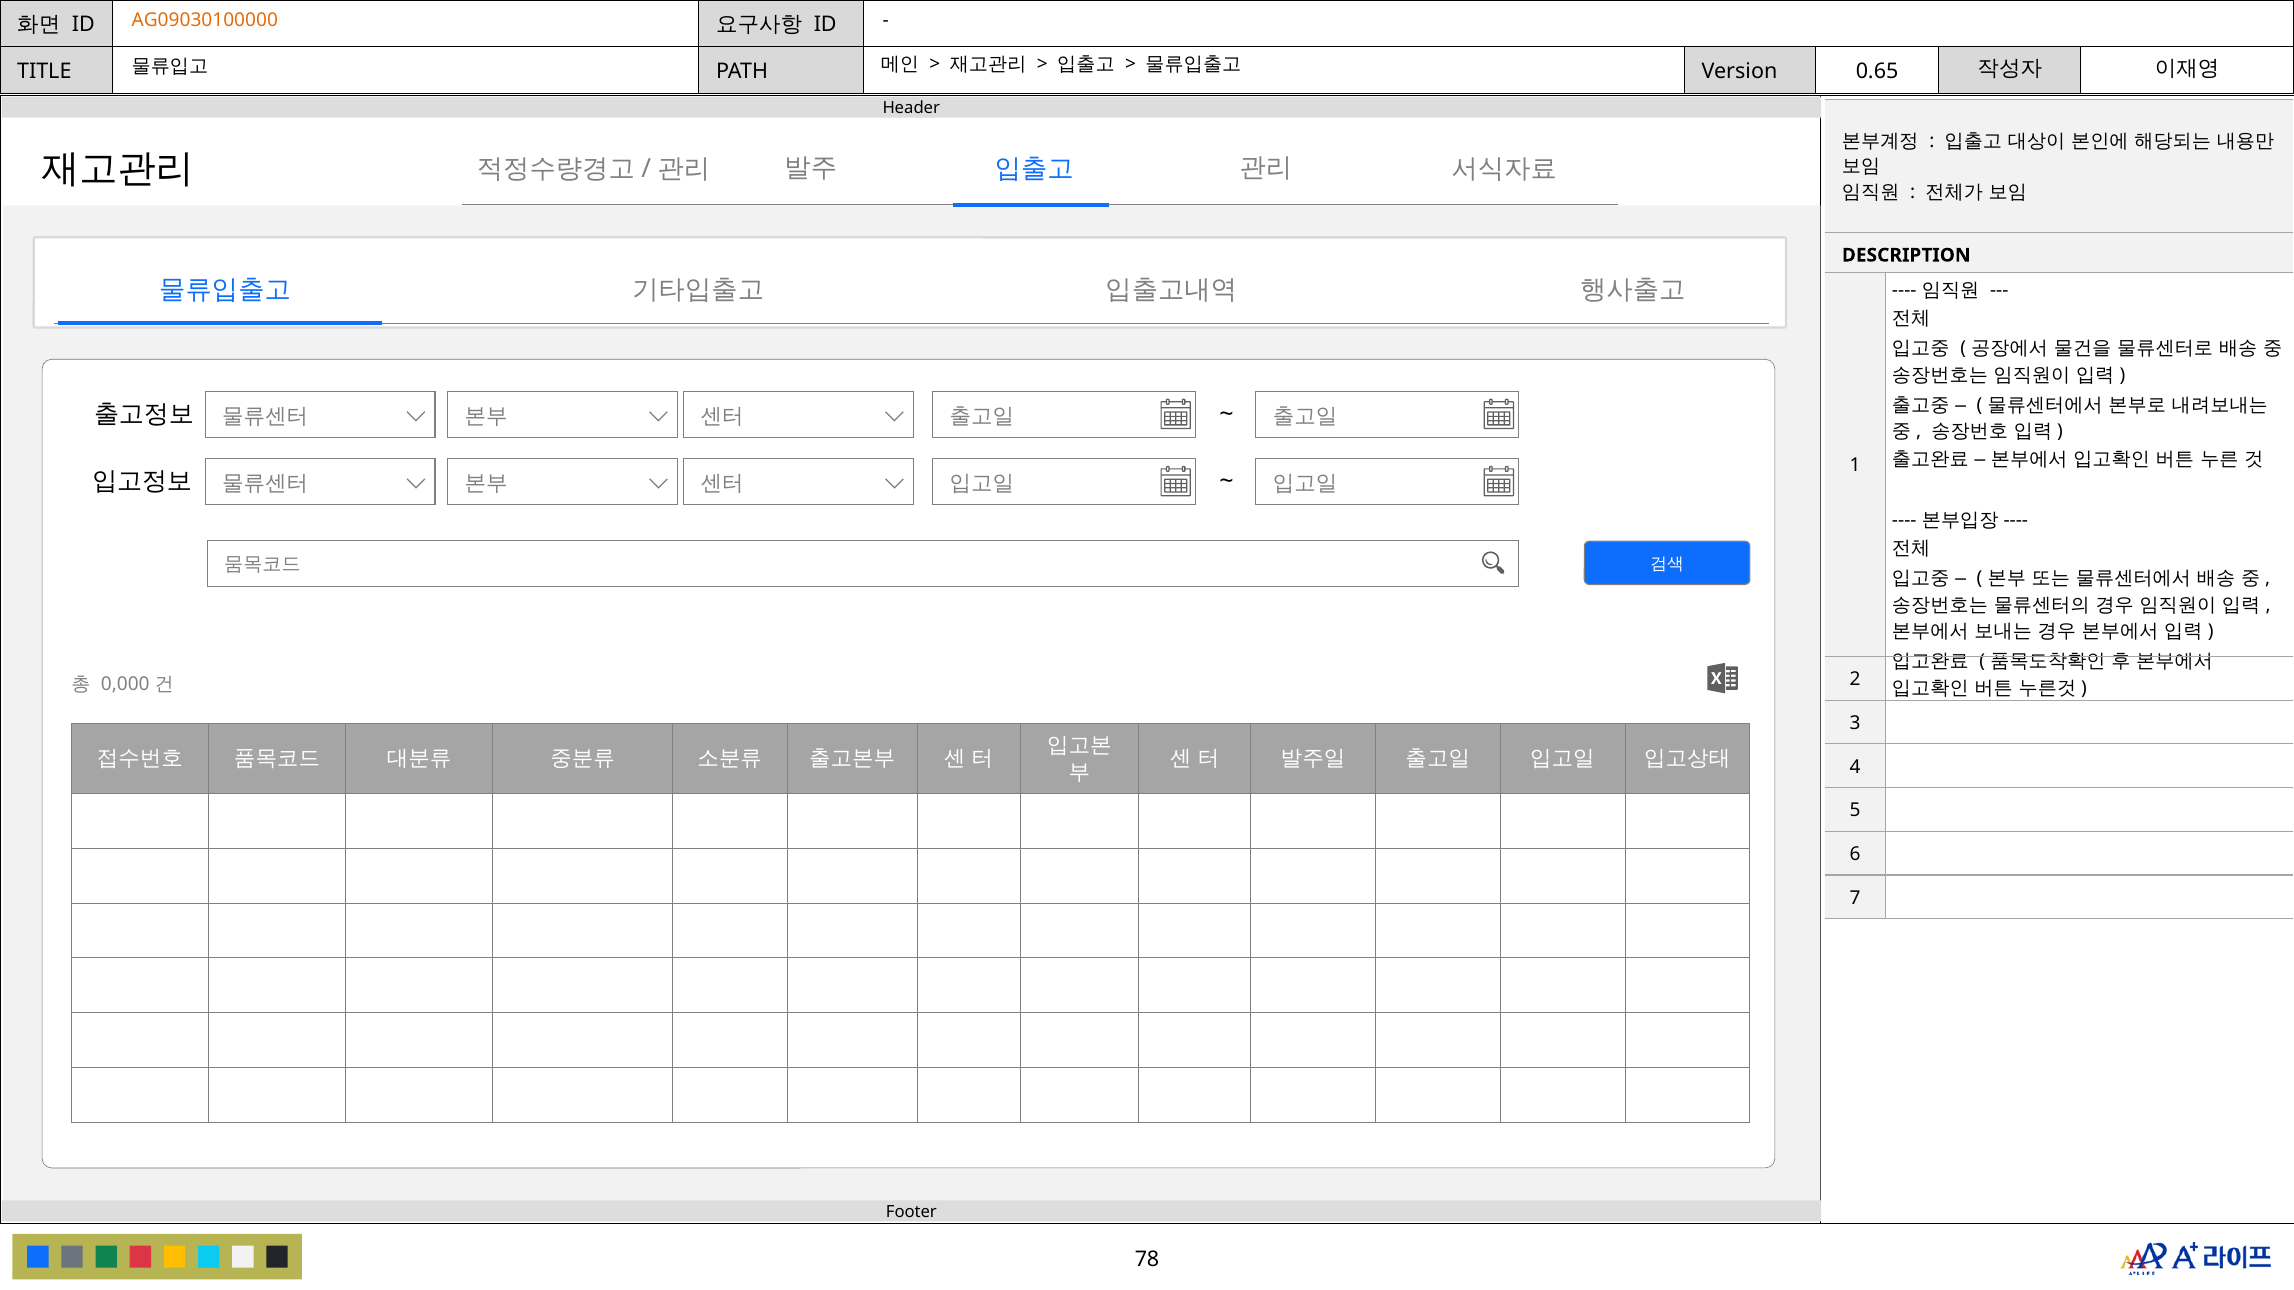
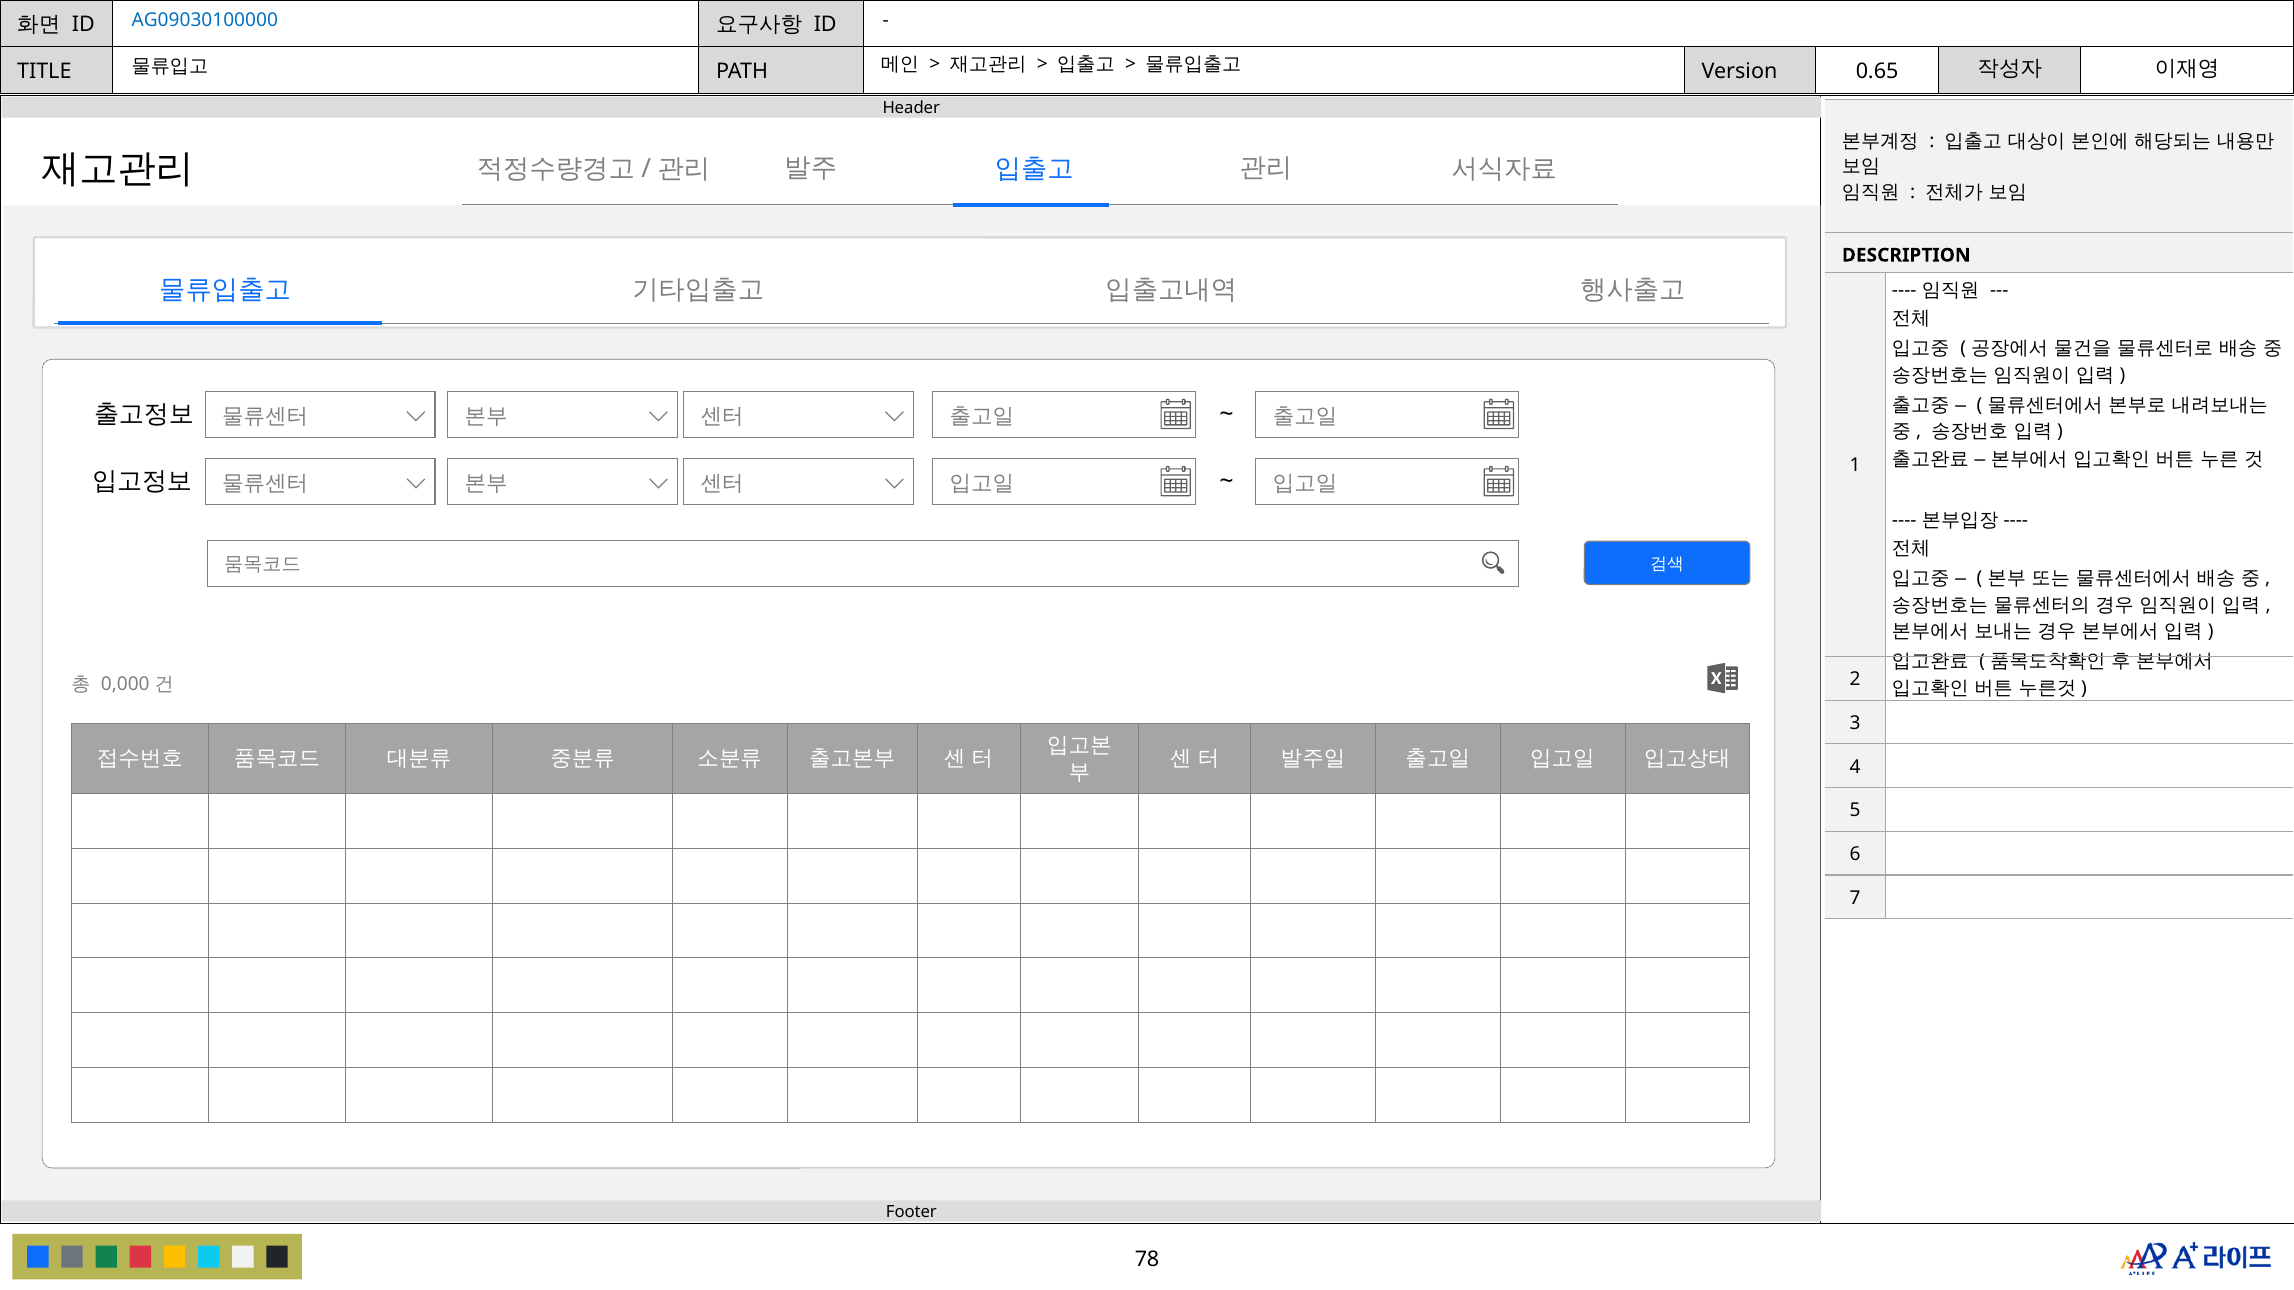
AG09030100000 colour: orange -> blue (205, 21)
